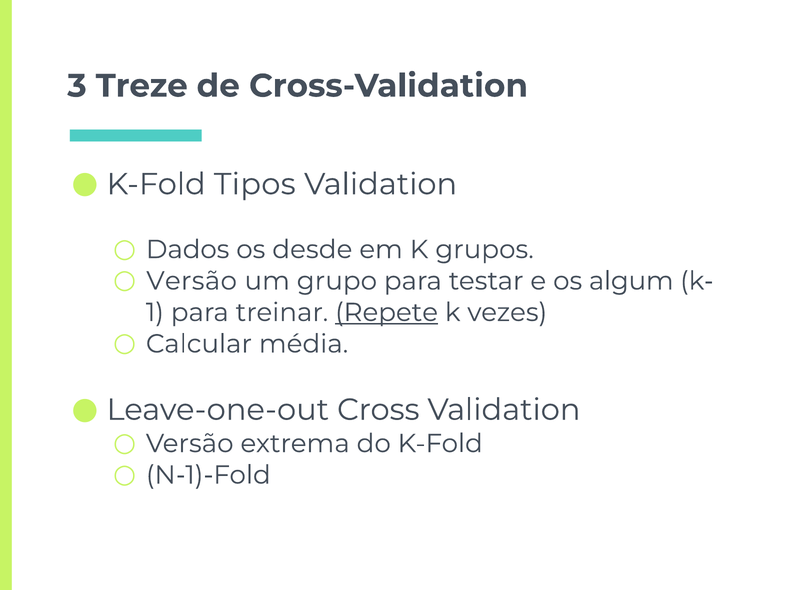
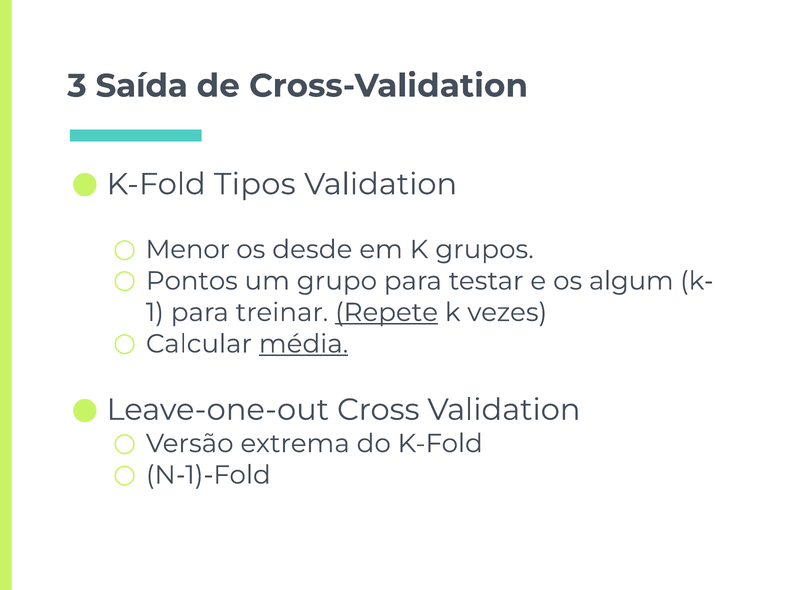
Treze: Treze -> Saída (142, 86)
Dados: Dados -> Menor (188, 249)
Versão: Versão -> Pontos (192, 281)
média underline: none -> present (304, 344)
